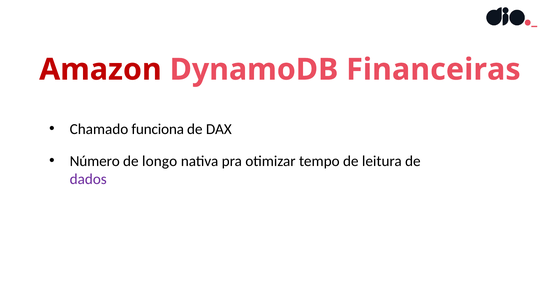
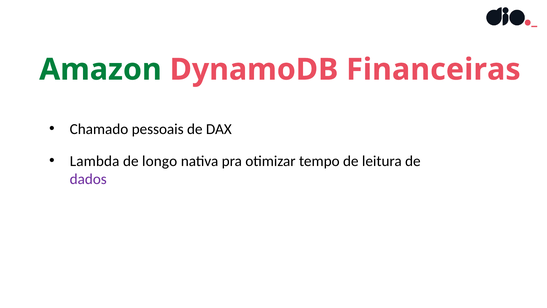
Amazon colour: red -> green (100, 70)
funciona: funciona -> pessoais (158, 129)
Número: Número -> Lambda (95, 161)
